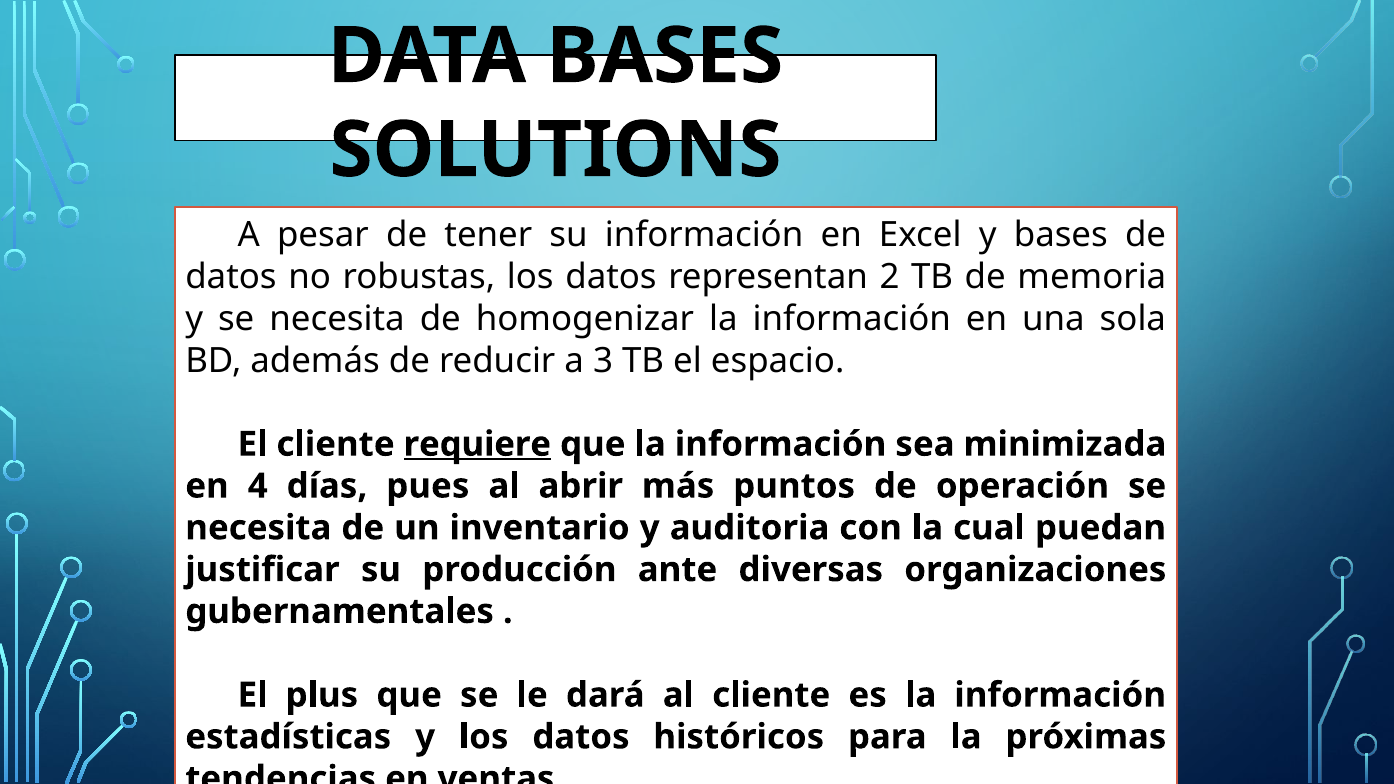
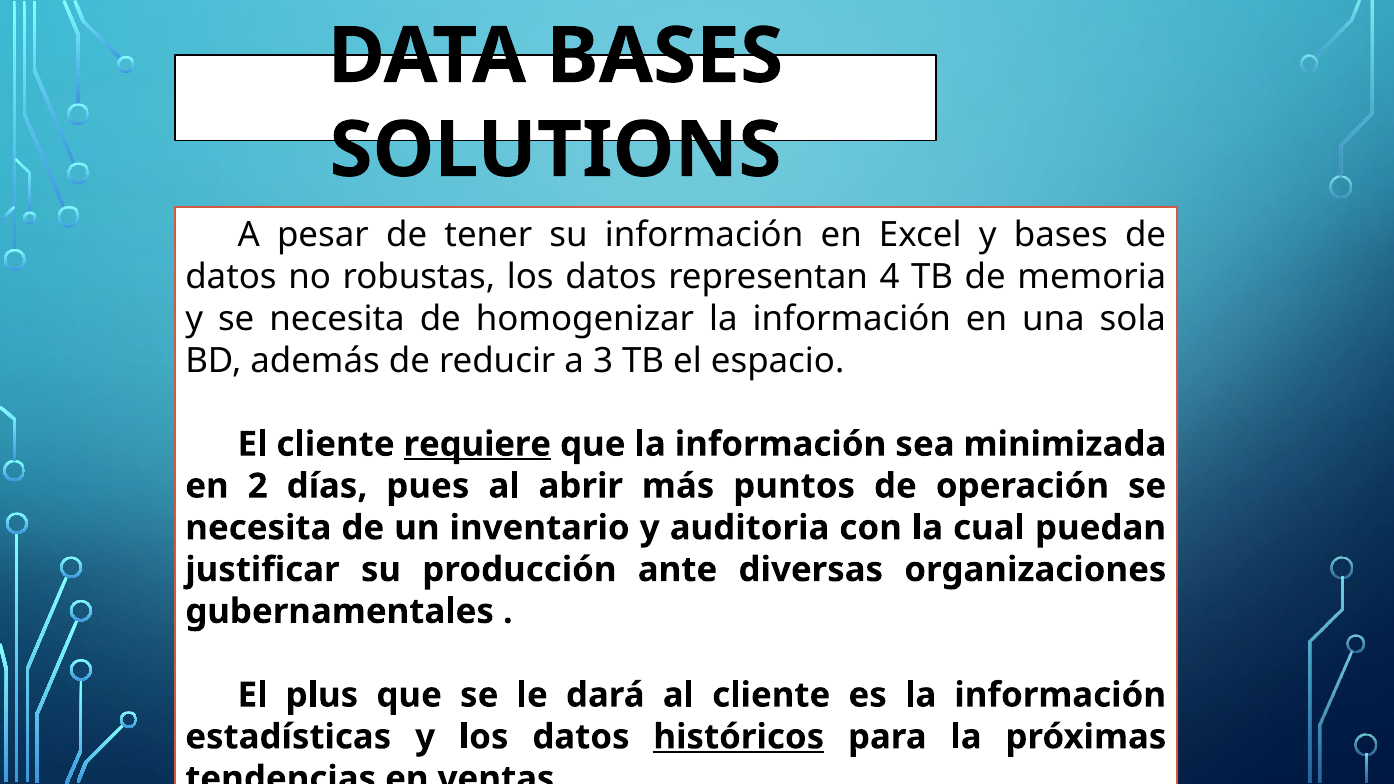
2: 2 -> 4 (889, 277)
4: 4 -> 2 (258, 486)
históricos underline: none -> present (739, 737)
